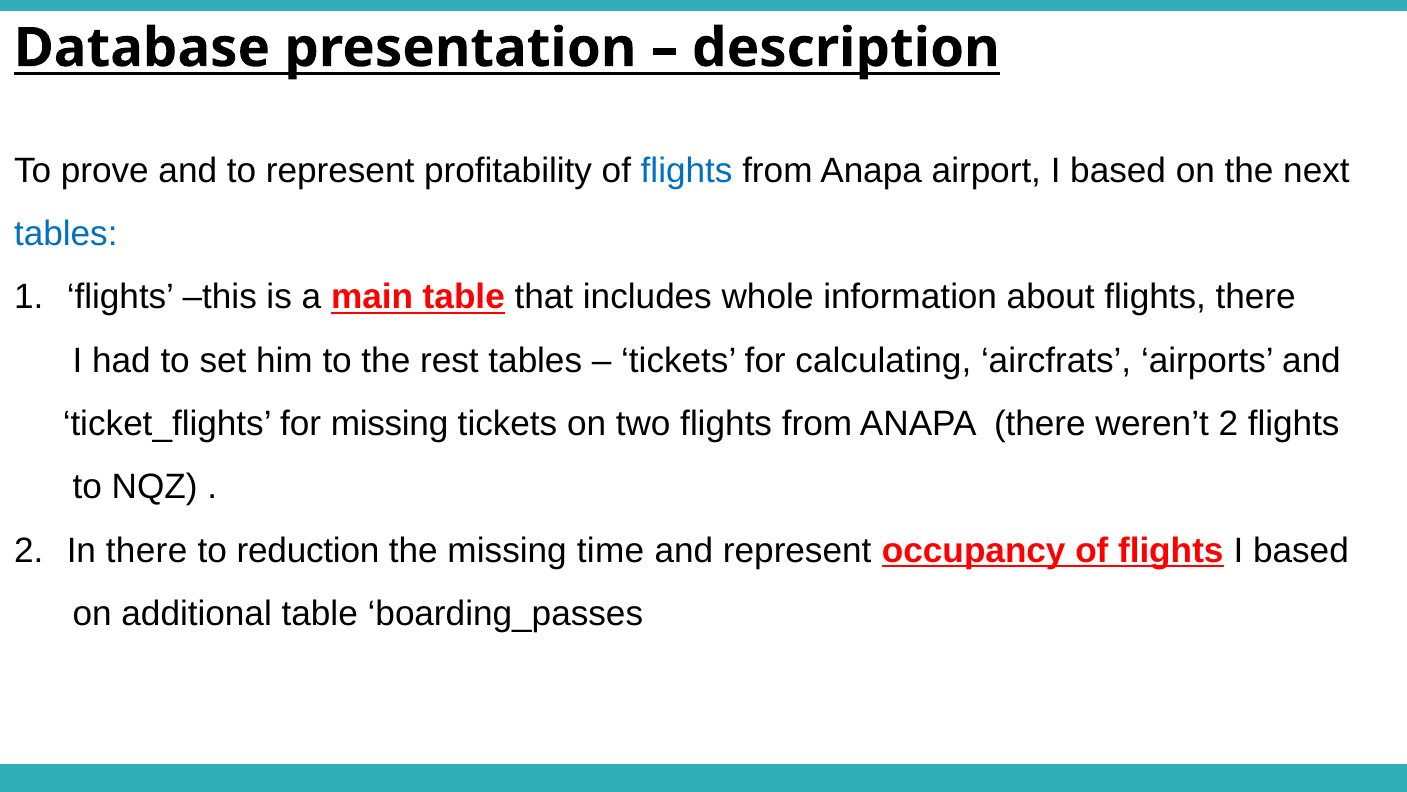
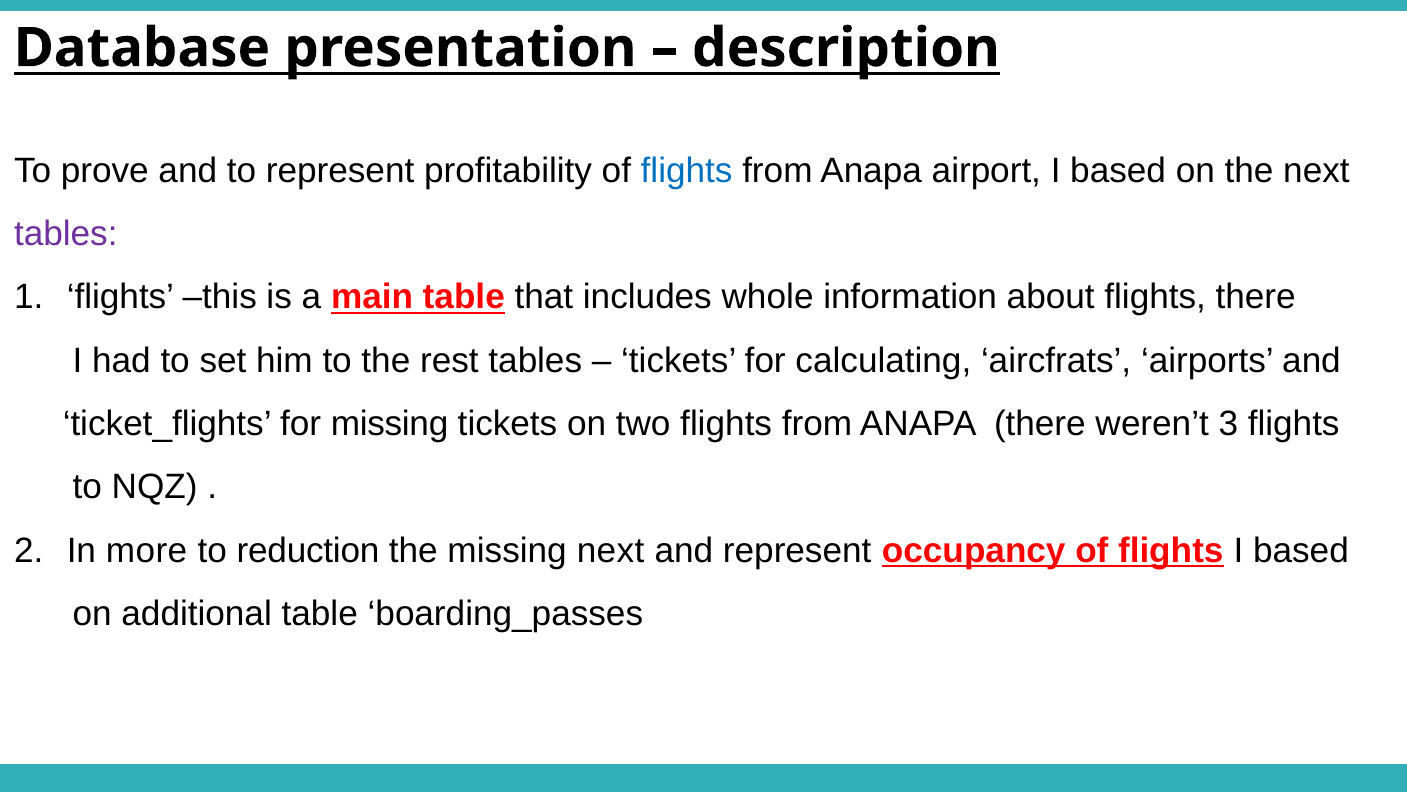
tables colour: blue -> purple (66, 234)
weren’t 2: 2 -> 3 (1228, 424)
In there: there -> more (147, 550)
missing time: time -> next (611, 550)
